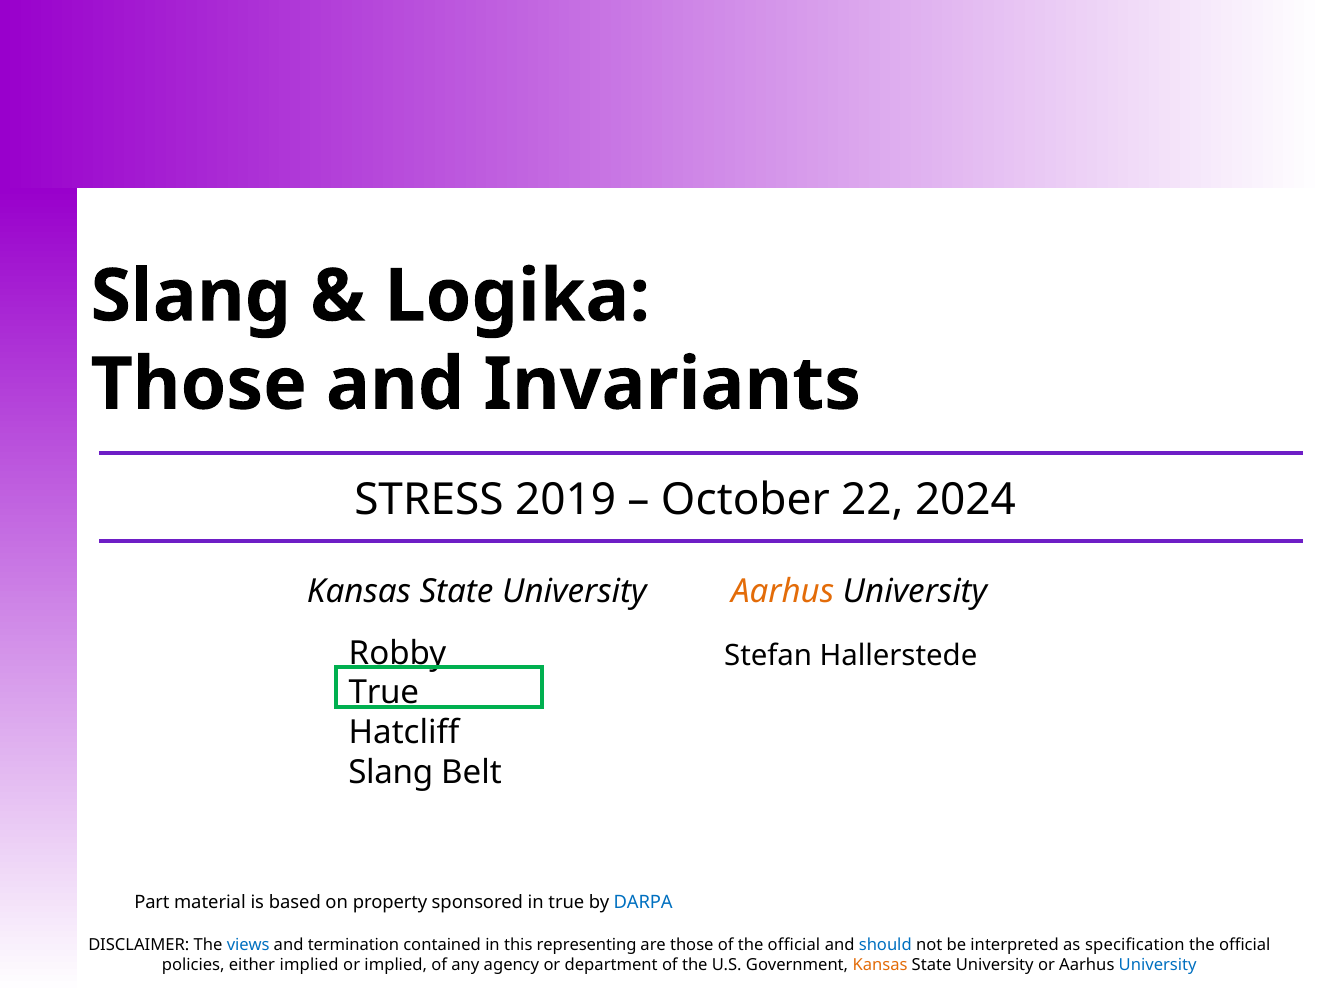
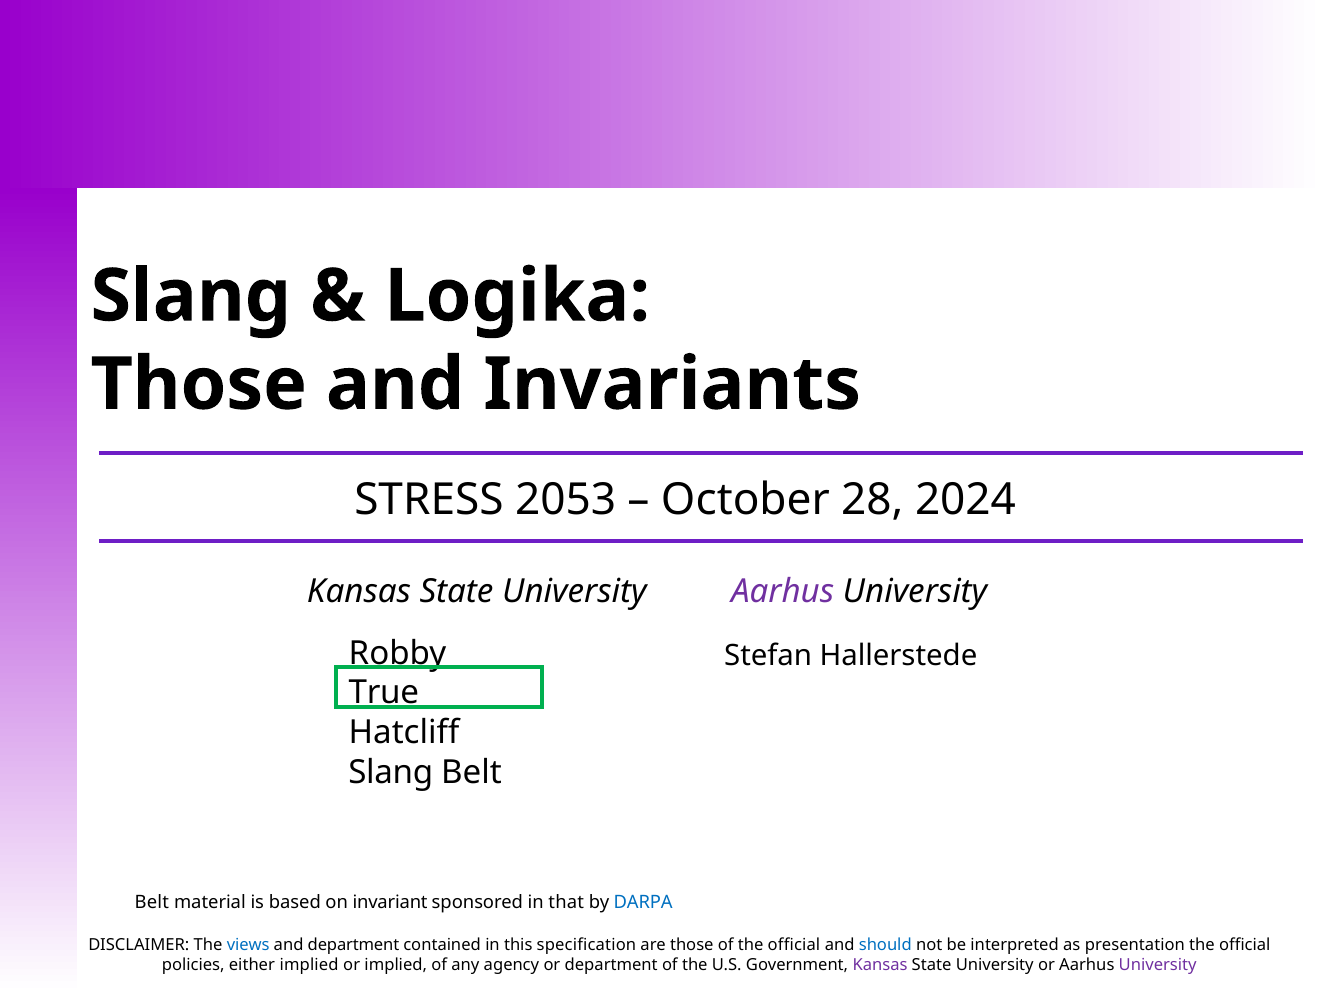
2019: 2019 -> 2053 (566, 500)
22: 22 -> 28 (872, 500)
Aarhus colour: orange -> purple (783, 592)
Part: Part -> Belt (152, 902)
property: property -> invariant (390, 902)
in true: true -> that (566, 902)
and termination: termination -> department (354, 945)
representing: representing -> specification (586, 945)
specification: specification -> presentation (1135, 945)
Kansas colour: orange -> purple (880, 965)
University colour: blue -> purple (1158, 965)
